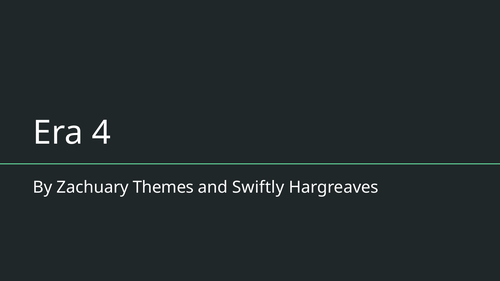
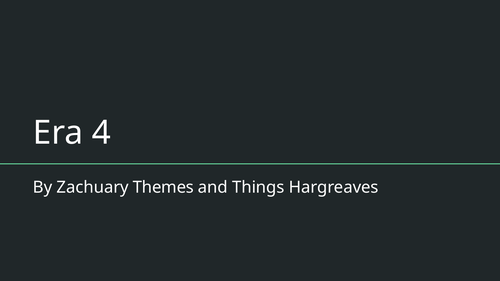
Swiftly: Swiftly -> Things (258, 188)
